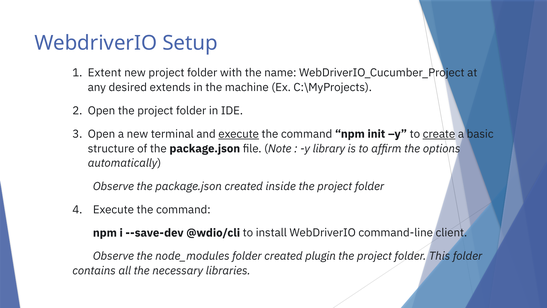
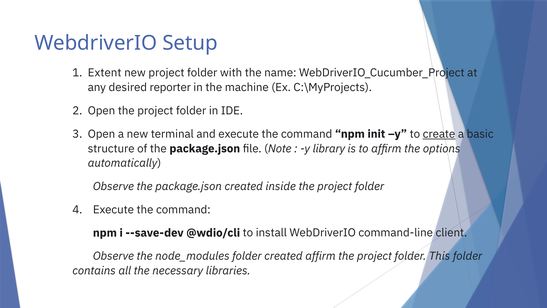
extends: extends -> reporter (170, 87)
execute underline: present -> none (239, 134)
created plugin: plugin -> affirm (320, 256)
